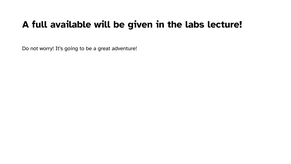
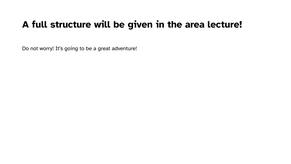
available: available -> structure (71, 24)
labs: labs -> area (195, 24)
